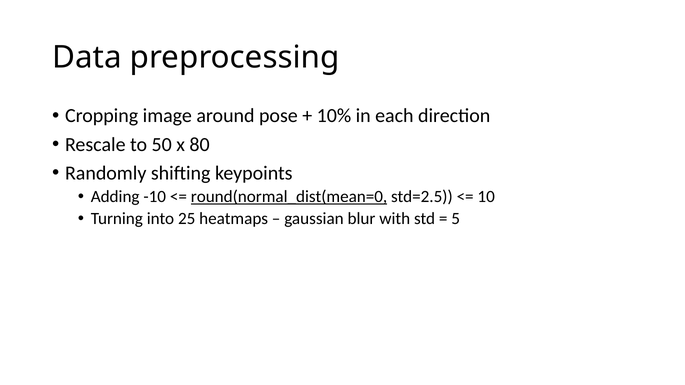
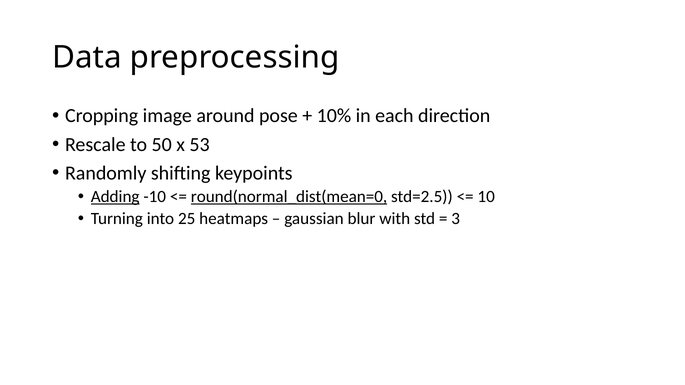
80: 80 -> 53 (200, 145)
Adding underline: none -> present (115, 197)
5: 5 -> 3 (456, 219)
